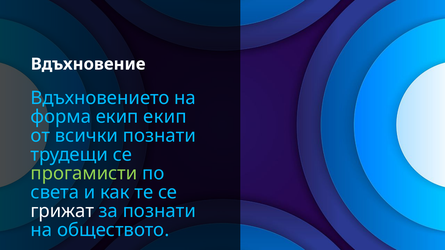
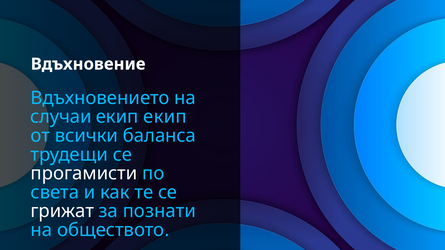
форма: форма -> случаи (61, 117)
всички познати: познати -> баланса (159, 136)
прогамисти colour: light green -> white (84, 174)
